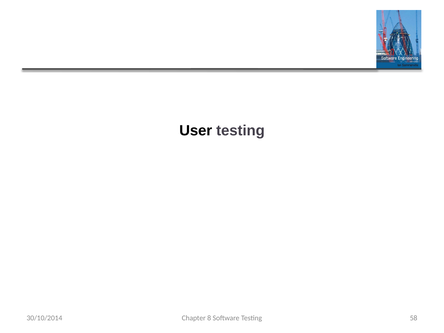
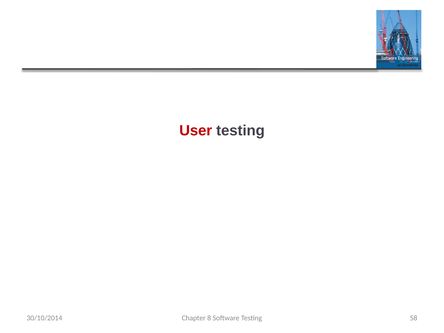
User colour: black -> red (196, 131)
